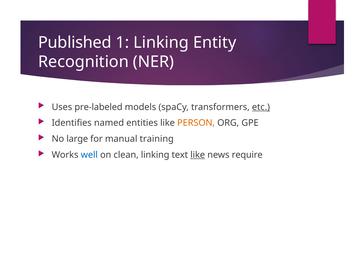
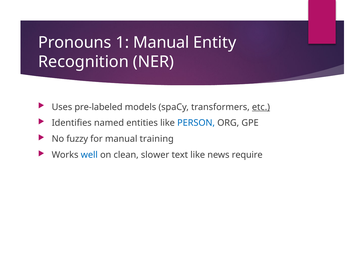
Published: Published -> Pronouns (75, 42)
1 Linking: Linking -> Manual (161, 42)
PERSON colour: orange -> blue (196, 123)
large: large -> fuzzy (77, 139)
clean linking: linking -> slower (155, 155)
like underline: present -> none (198, 155)
